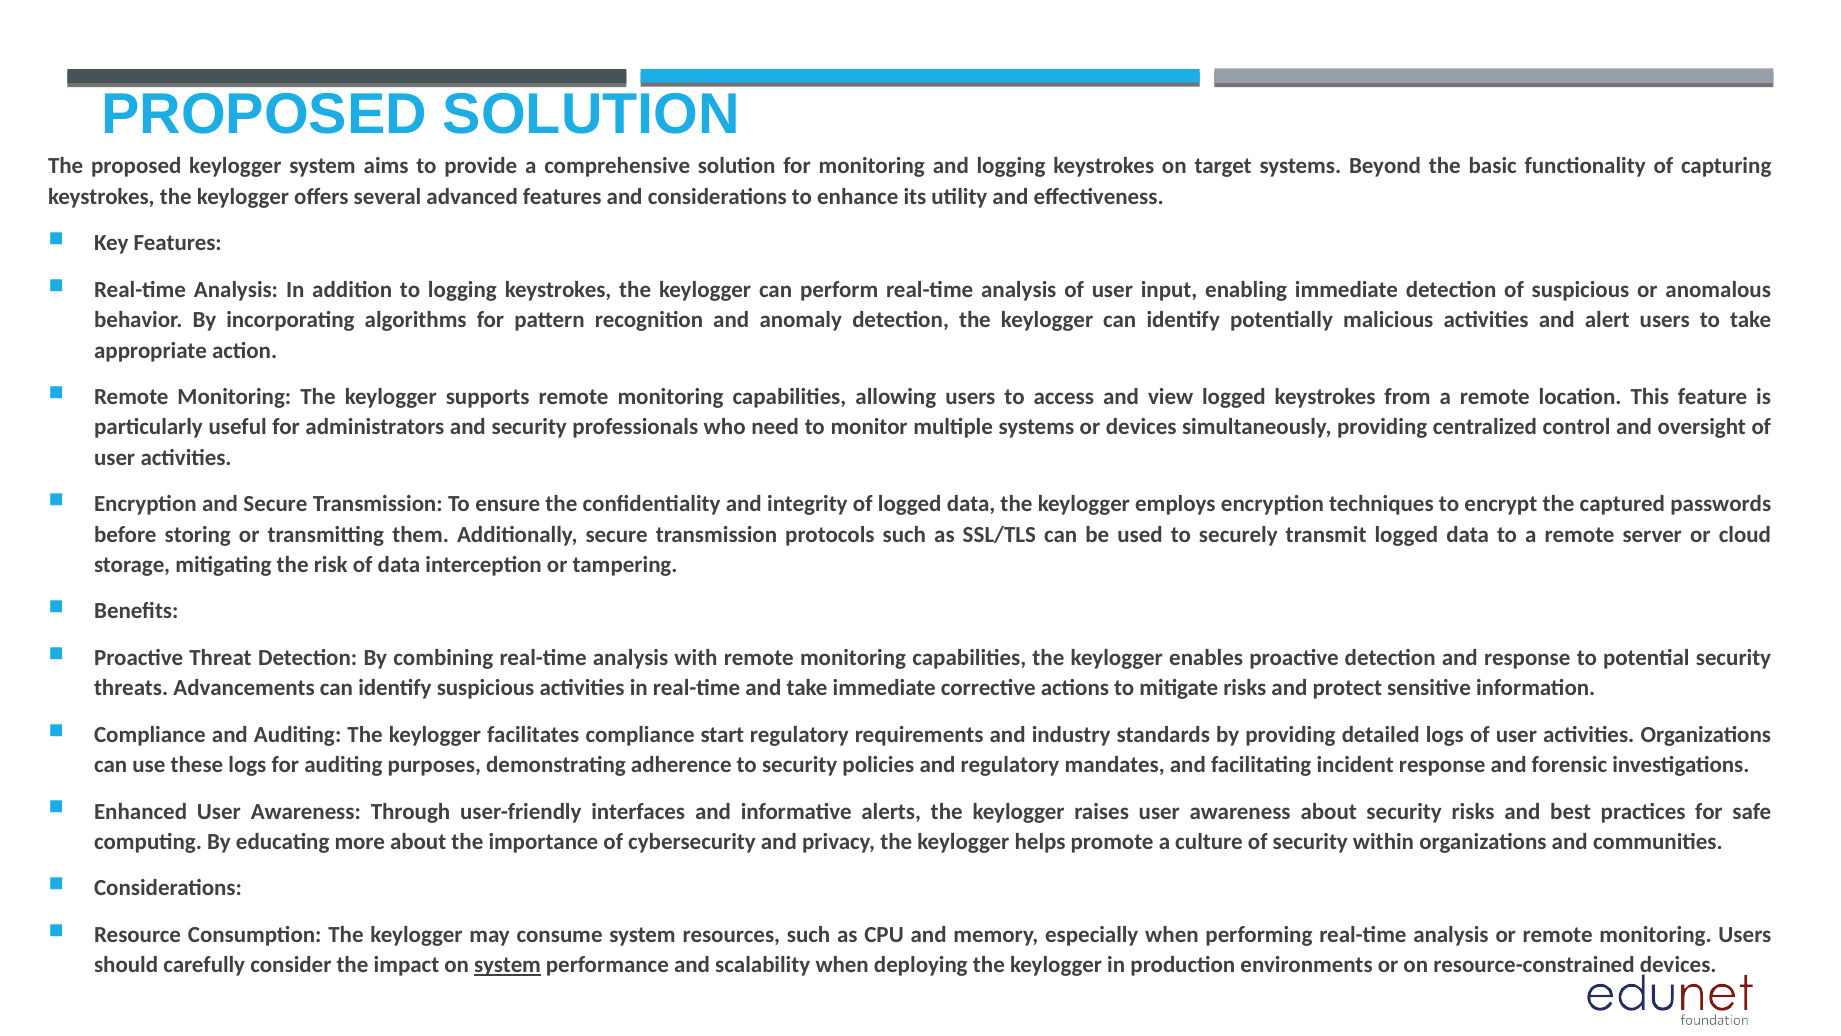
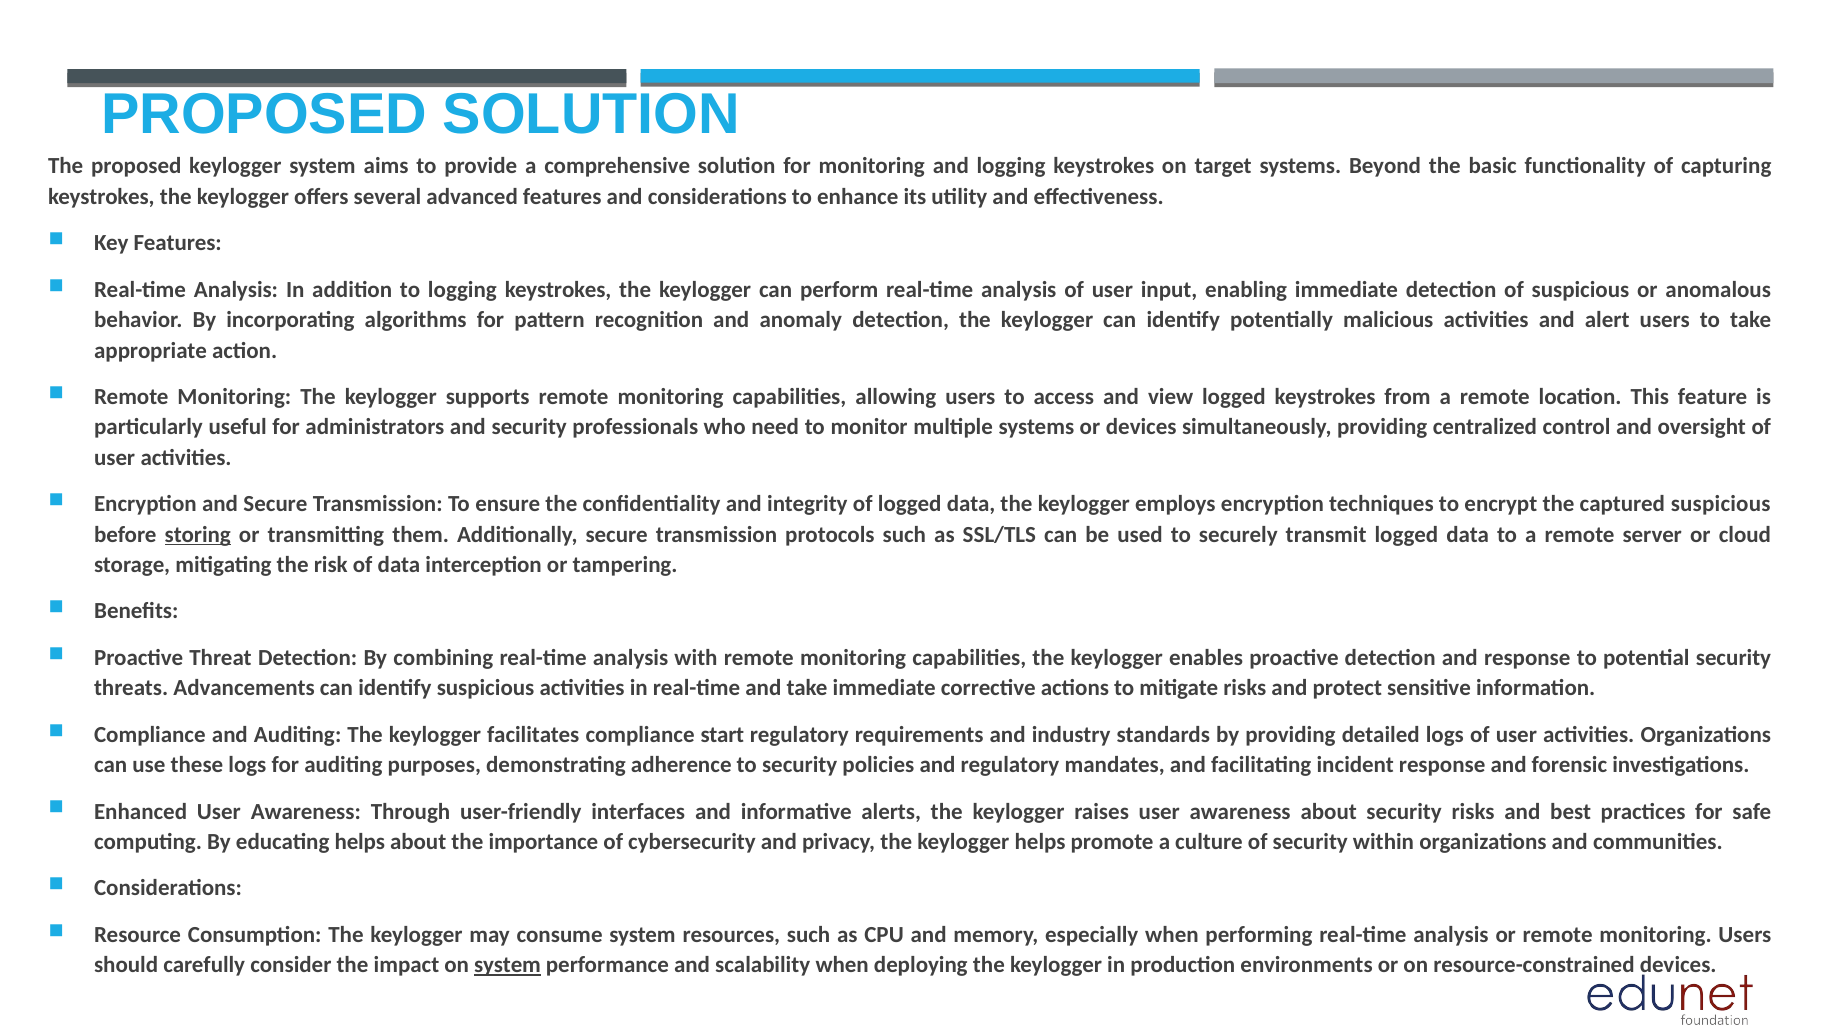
captured passwords: passwords -> suspicious (1721, 504)
storing underline: none -> present (198, 534)
educating more: more -> helps (360, 841)
